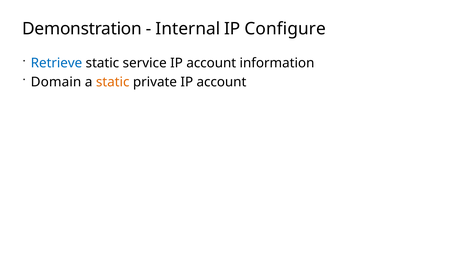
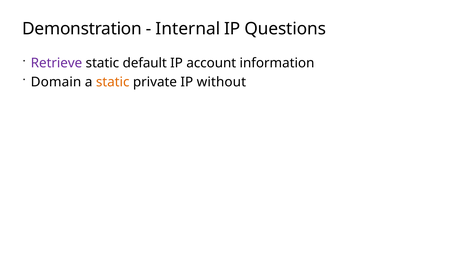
Configure: Configure -> Questions (285, 29)
Retrieve colour: blue -> purple (56, 63)
service: service -> default (145, 63)
private IP account: account -> without (221, 82)
